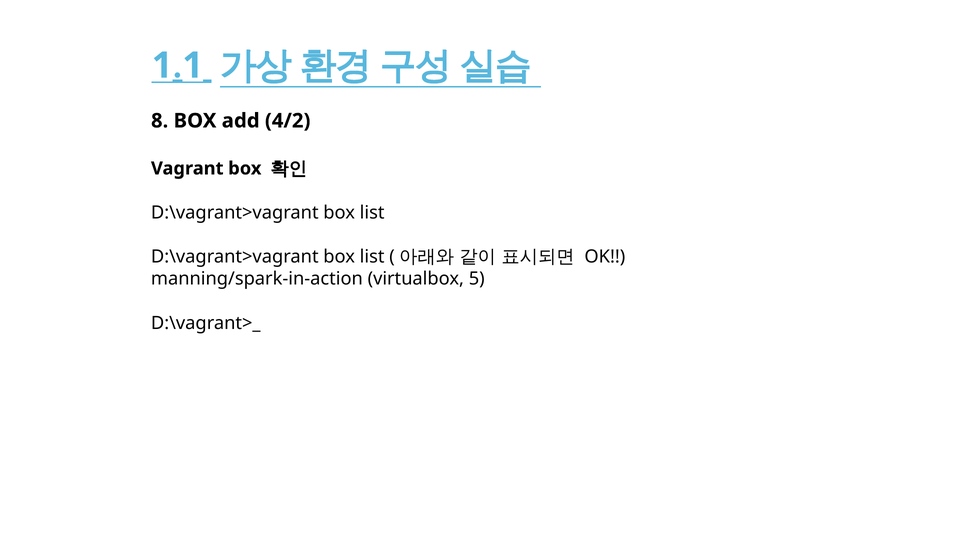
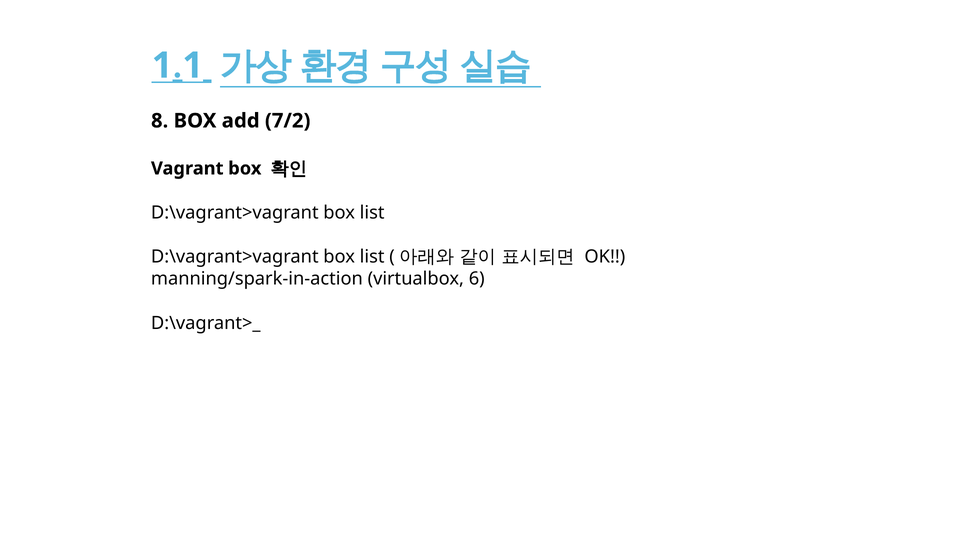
4/2: 4/2 -> 7/2 (288, 121)
5: 5 -> 6 (477, 279)
